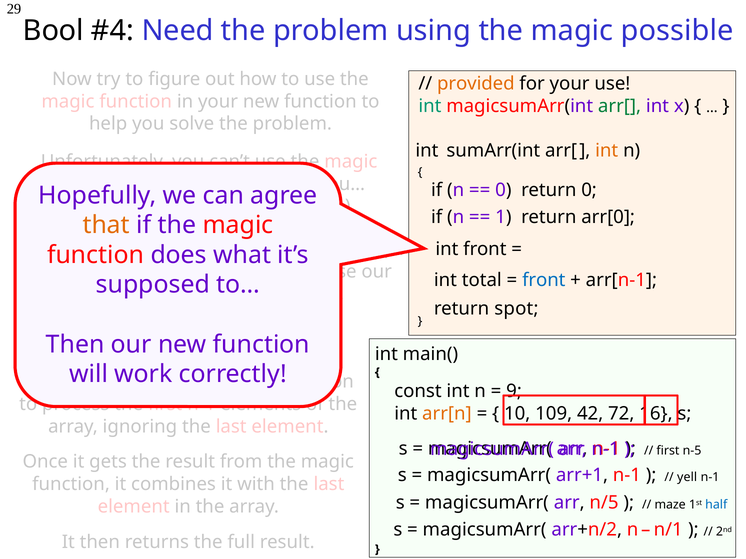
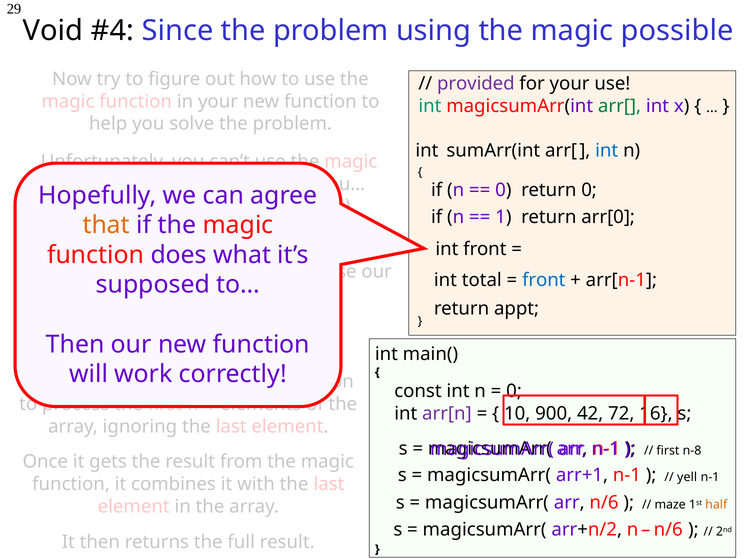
Bool: Bool -> Void (53, 31)
Need: Need -> Since (177, 31)
provided colour: orange -> purple (476, 84)
int colour: orange -> blue (607, 151)
spot: spot -> appt (517, 309)
9: 9 -> 0 (514, 391)
arr[n colour: orange -> purple (447, 414)
109: 109 -> 900 (554, 414)
n-5: n-5 -> n-8 (692, 451)
arr n/5: n/5 -> n/6 (604, 503)
half colour: blue -> orange (716, 505)
n/1: n/1 -> n/6 (668, 530)
